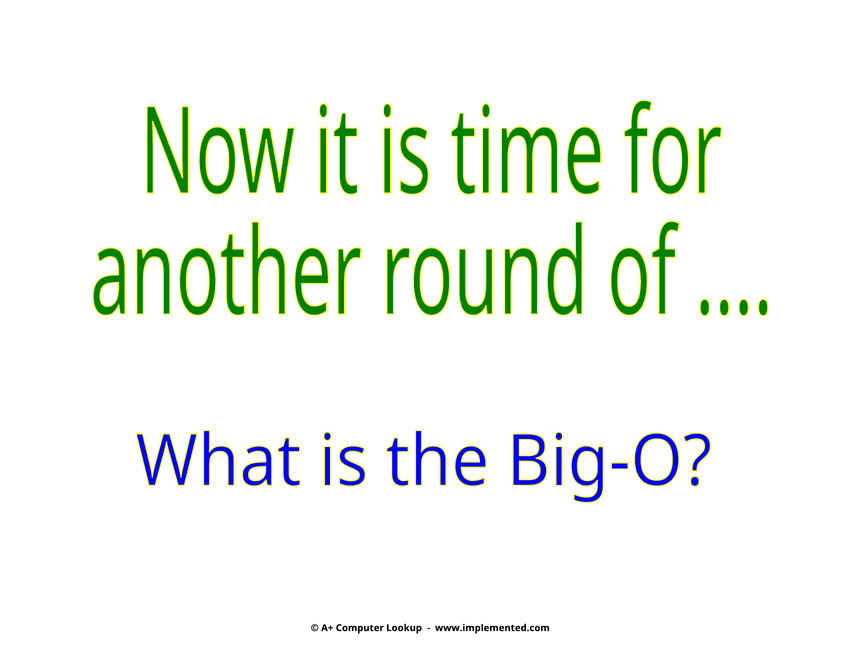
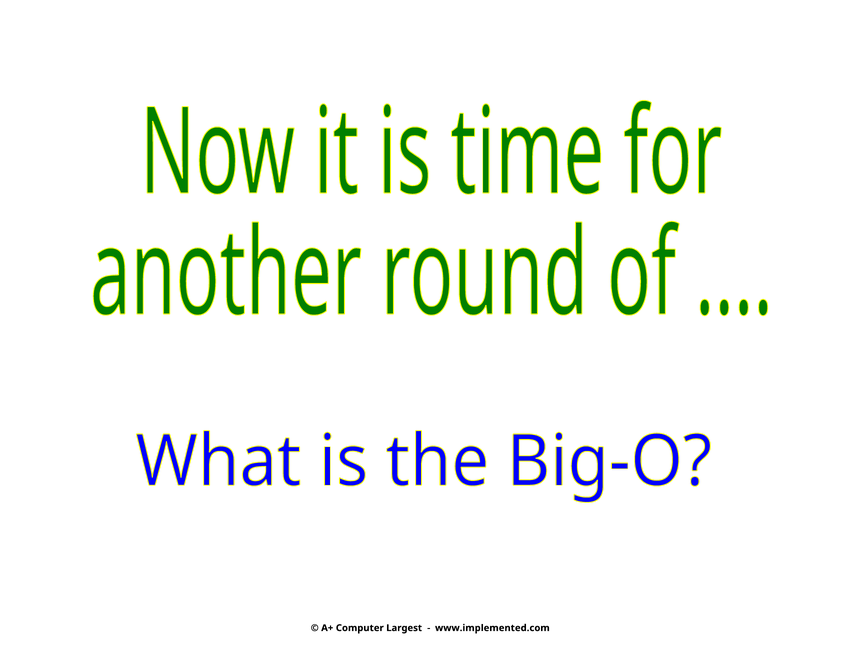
Lookup: Lookup -> Largest (404, 628)
